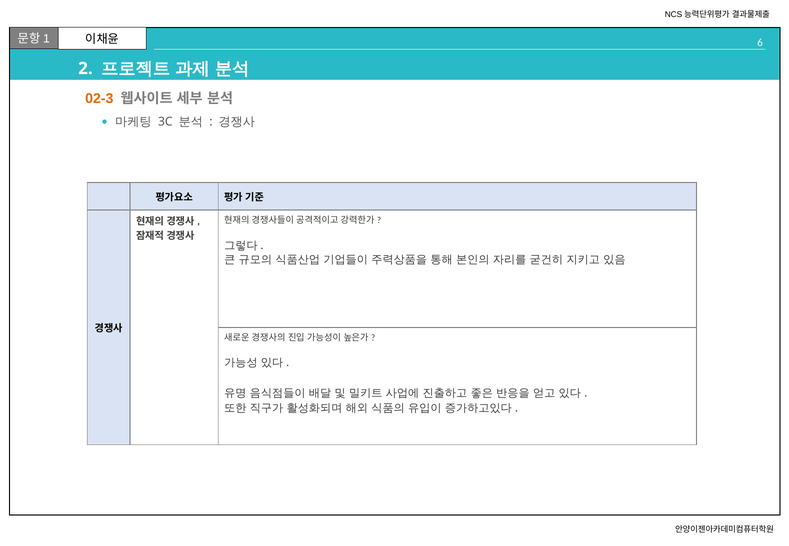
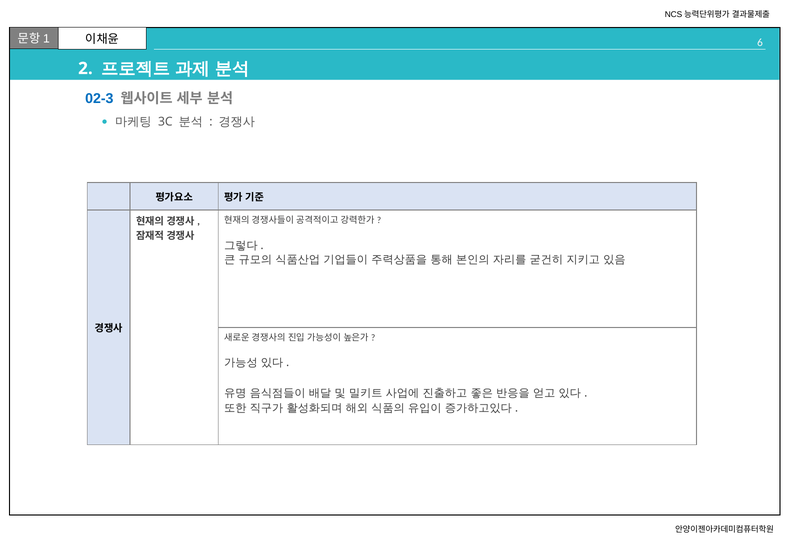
02-3 colour: orange -> blue (99, 99)
